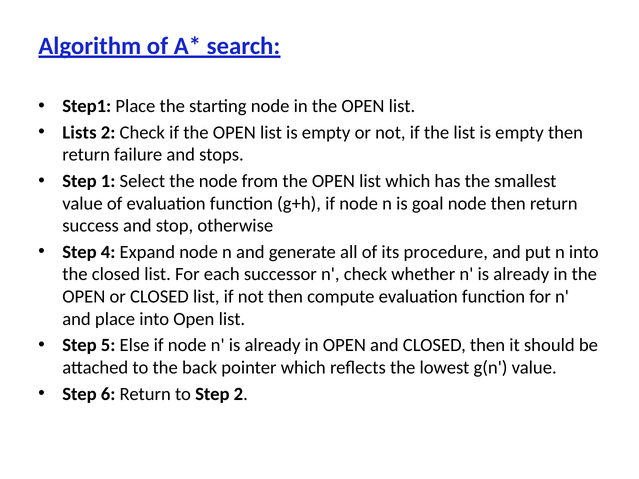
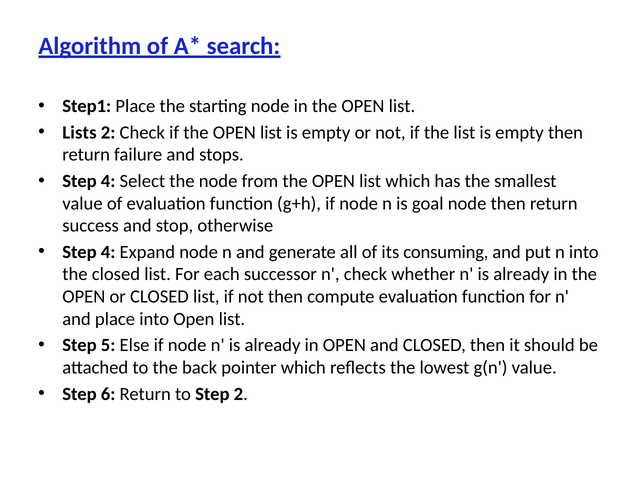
1: 1 -> 4 (108, 181)
procedure: procedure -> consuming (446, 252)
